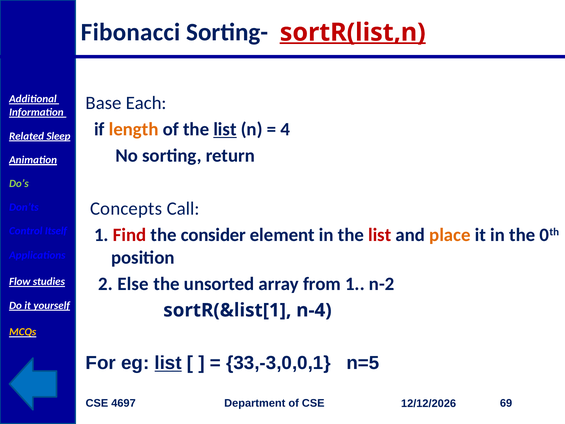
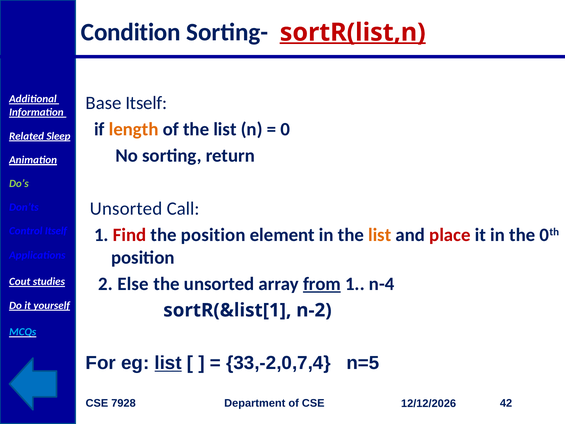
Fibonacci: Fibonacci -> Condition (131, 32)
Base Each: Each -> Itself (146, 103)
list underline: present -> none (225, 129)
4: 4 -> 0 (285, 129)
Concepts: Concepts -> Unsorted (126, 208)
the consider: consider -> position (213, 235)
list colour: red -> orange (380, 235)
place colour: orange -> red (450, 235)
from underline: none -> present (322, 284)
n-2: n-2 -> n-4 (382, 284)
Flow: Flow -> Cout (20, 281)
n-4: n-4 -> n-2 (314, 310)
MCQs colour: yellow -> light blue (23, 332)
33,-3,0,0,1: 33,-3,0,0,1 -> 33,-2,0,7,4 (278, 363)
4697: 4697 -> 7928 (123, 403)
69: 69 -> 42 (506, 403)
